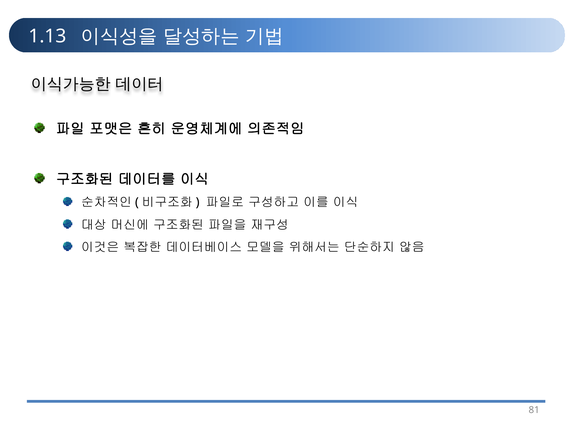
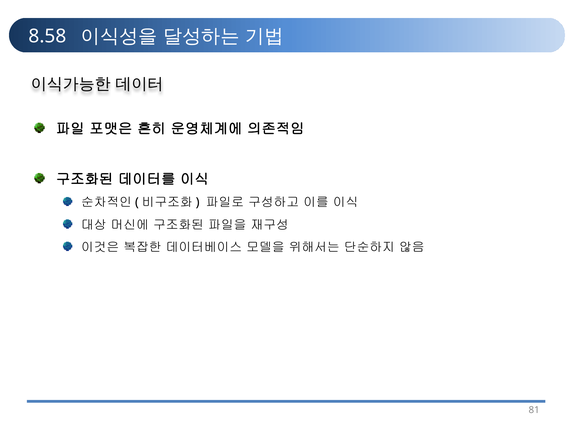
1.13: 1.13 -> 8.58 (47, 36)
